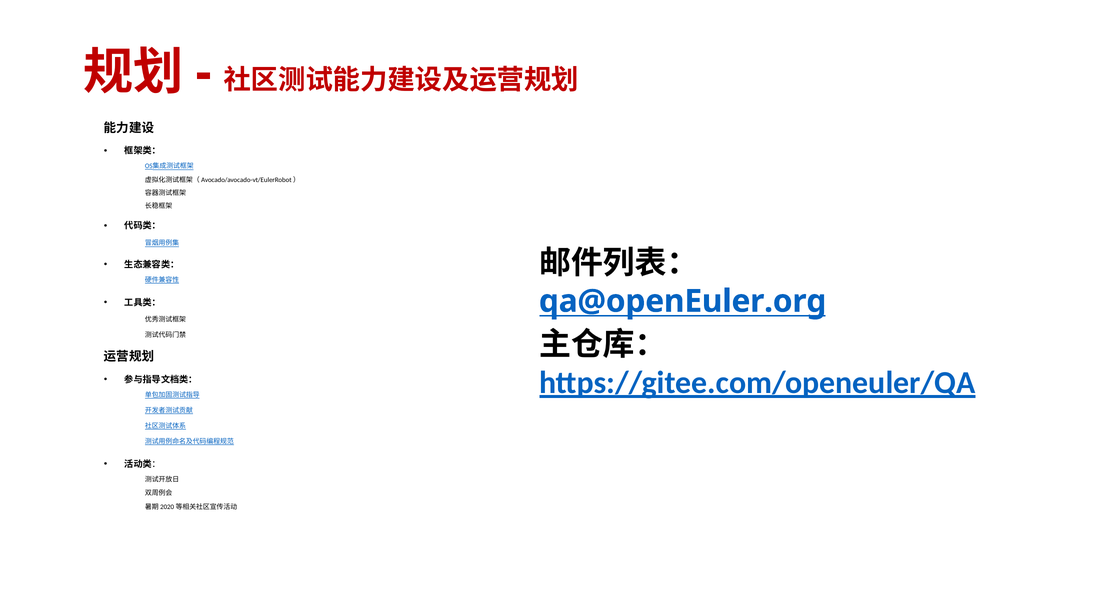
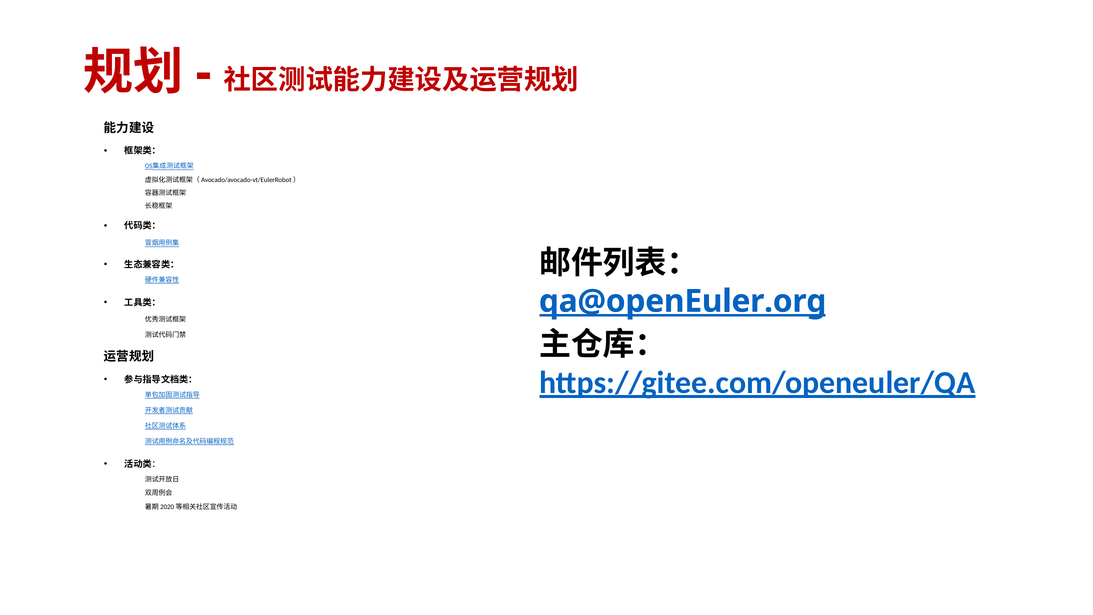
qa@openEuler.org underline: none -> present (683, 301)
